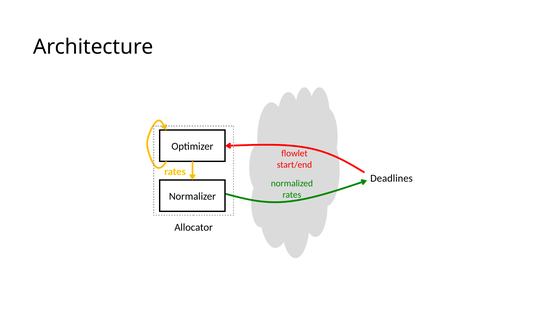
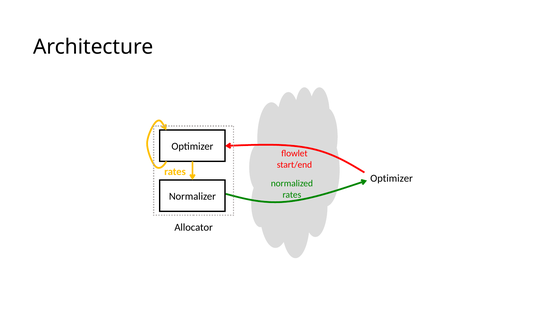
Deadlines: Deadlines -> Optimizer (392, 178)
